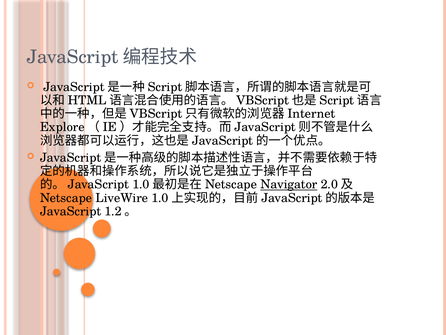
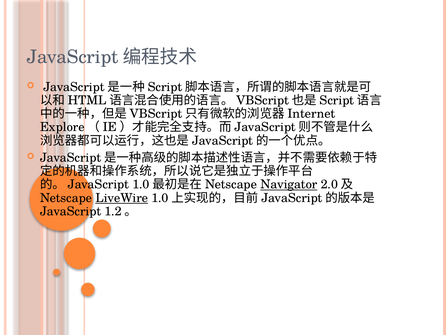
LiveWire underline: none -> present (122, 198)
